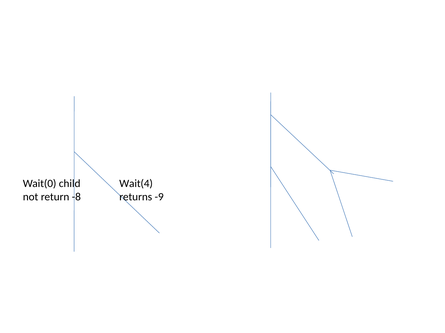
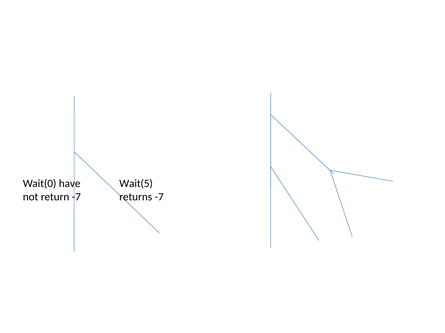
child: child -> have (70, 184)
Wait(4: Wait(4 -> Wait(5 (136, 184)
return -8: -8 -> -7 (76, 197)
returns -9: -9 -> -7 (159, 197)
